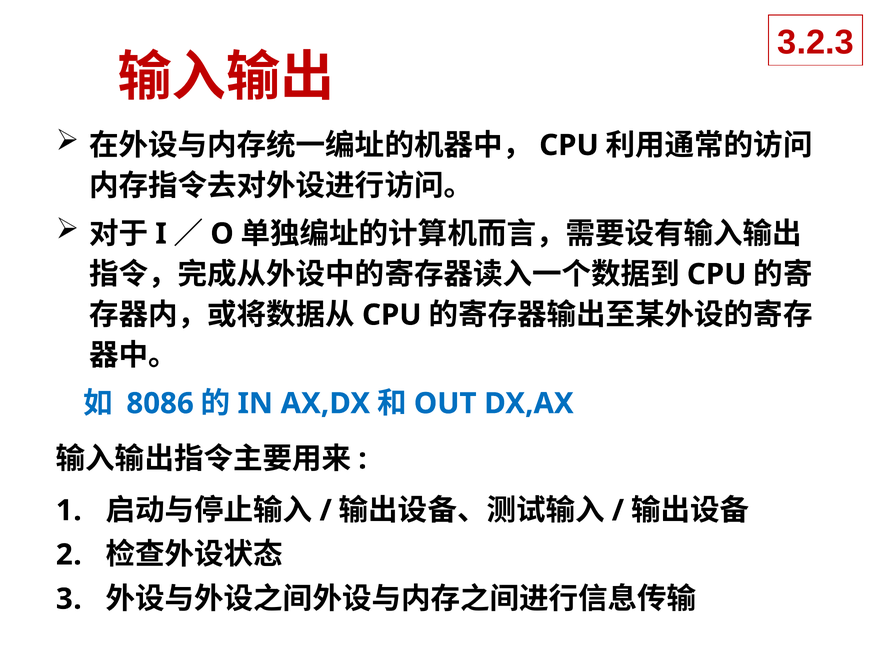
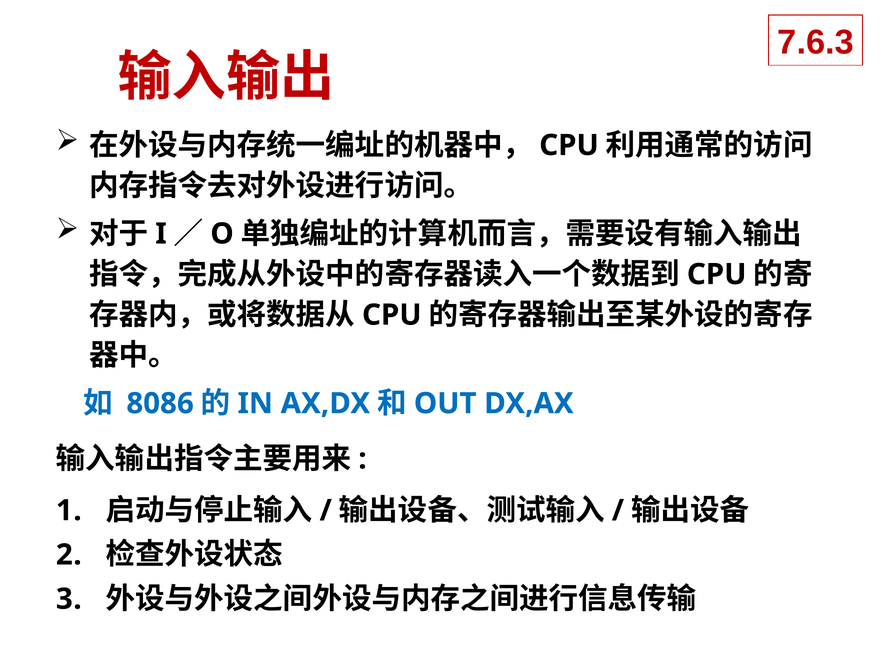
3.2.3: 3.2.3 -> 7.6.3 (816, 43)
